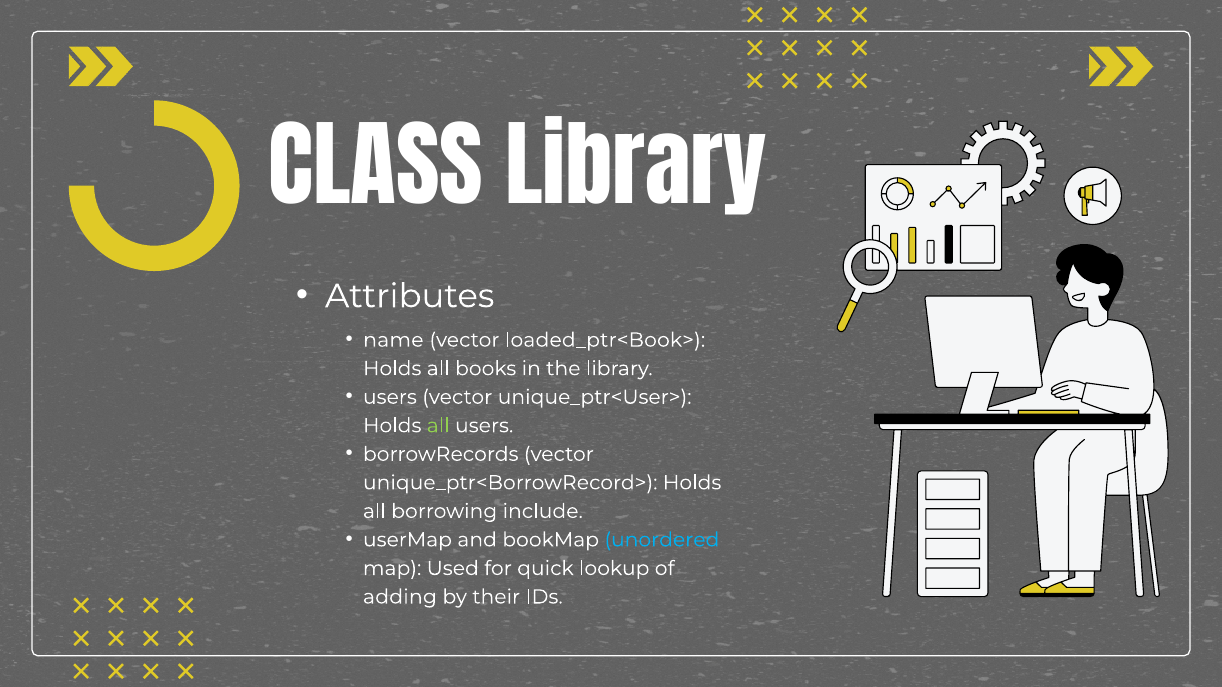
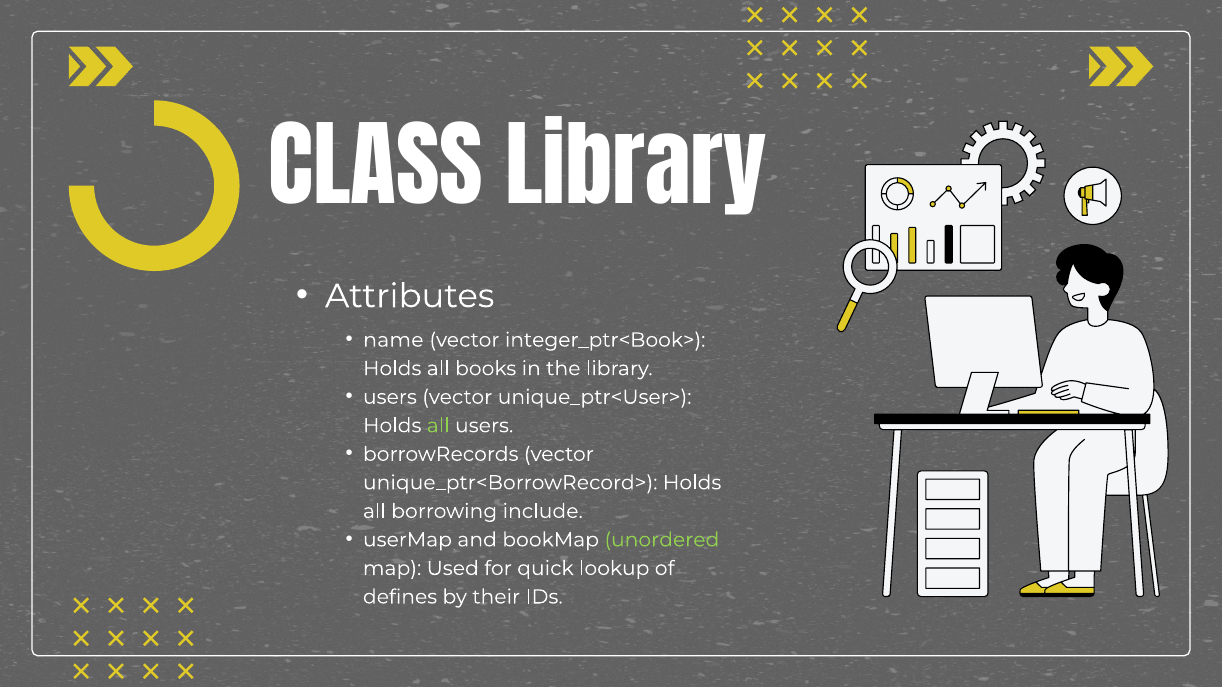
loaded_ptr<Book>: loaded_ptr<Book> -> integer_ptr<Book> (605, 340)
unordered colour: light blue -> light green (662, 540)
adding: adding -> defines (400, 597)
